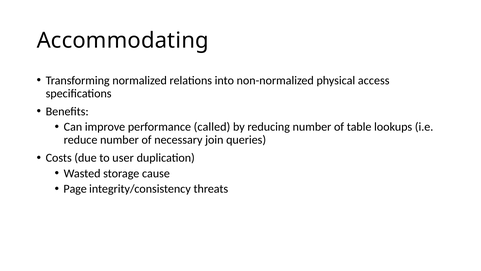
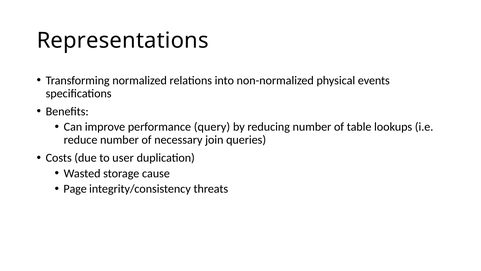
Accommodating: Accommodating -> Representations (123, 40)
access: access -> events (374, 80)
called: called -> query (212, 127)
